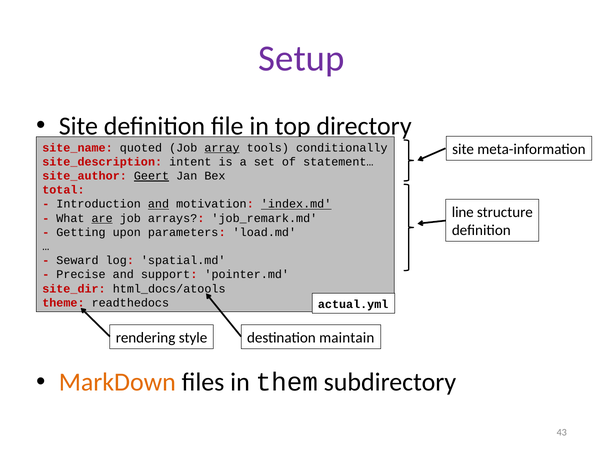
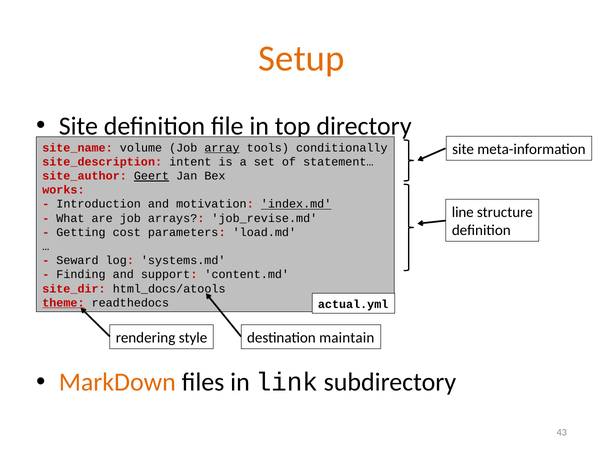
Setup colour: purple -> orange (301, 58)
quoted: quoted -> volume (141, 147)
total: total -> works (63, 190)
and underline: present -> none (159, 204)
are underline: present -> none (102, 218)
job_remark.md: job_remark.md -> job_revise.md (264, 218)
upon: upon -> cost (127, 232)
spatial.md: spatial.md -> systems.md (183, 260)
Precise: Precise -> Finding (81, 274)
pointer.md: pointer.md -> content.md (247, 274)
theme underline: none -> present (63, 302)
them: them -> link (287, 382)
